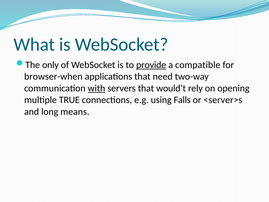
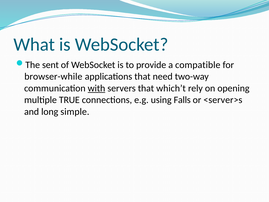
only: only -> sent (50, 65)
provide underline: present -> none (151, 65)
browser-when: browser-when -> browser-while (53, 76)
would’t: would’t -> which’t (171, 88)
means: means -> simple (75, 112)
